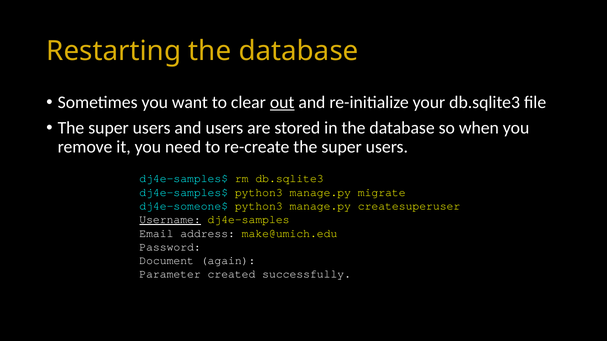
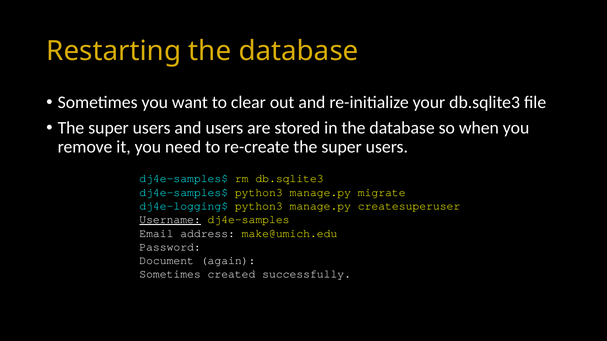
out underline: present -> none (282, 103)
dj4e-someone$: dj4e-someone$ -> dj4e-logging$ (184, 206)
Parameter: Parameter -> Sometimes (170, 275)
